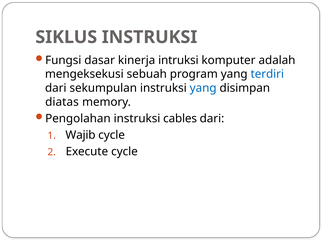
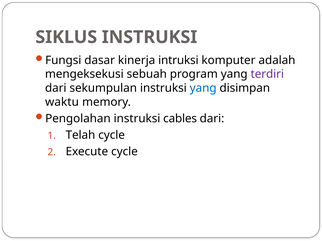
terdiri colour: blue -> purple (267, 74)
diatas: diatas -> waktu (62, 102)
Wajib: Wajib -> Telah (80, 135)
